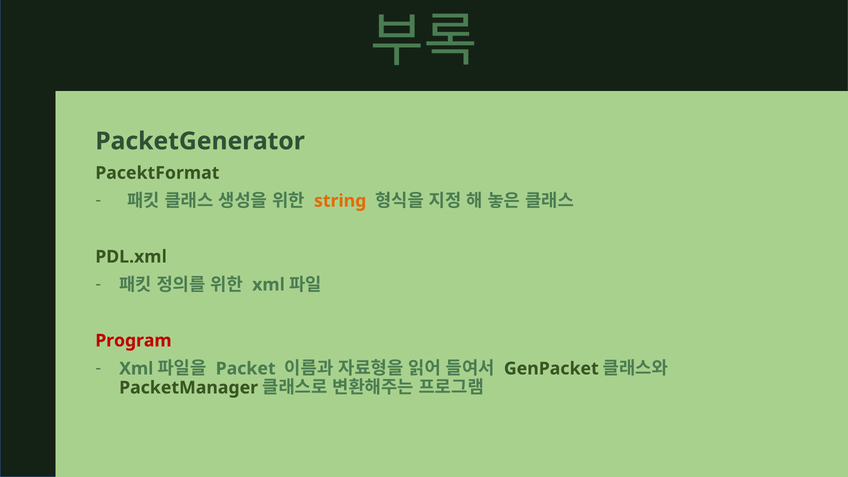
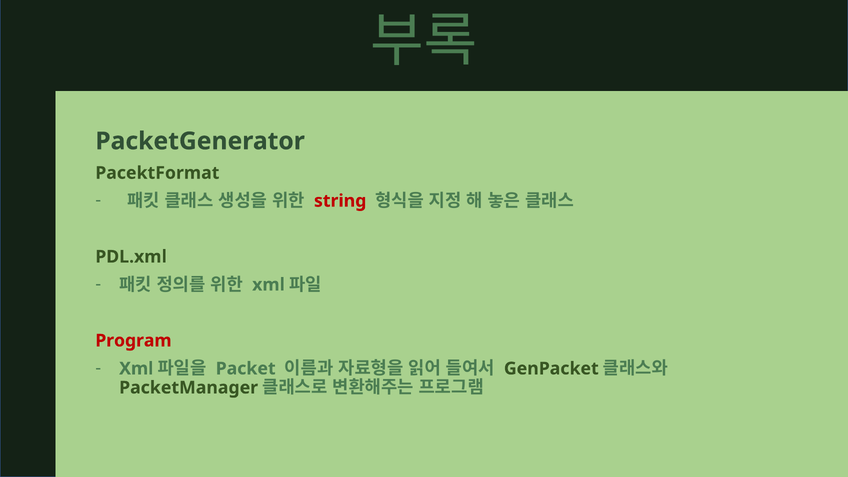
string colour: orange -> red (340, 201)
